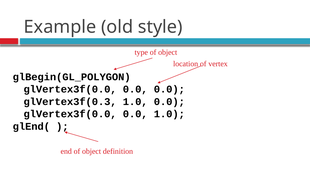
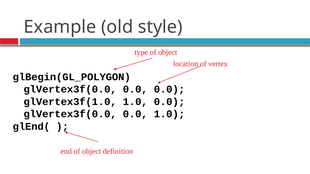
glVertex3f(0.3: glVertex3f(0.3 -> glVertex3f(1.0 (70, 102)
